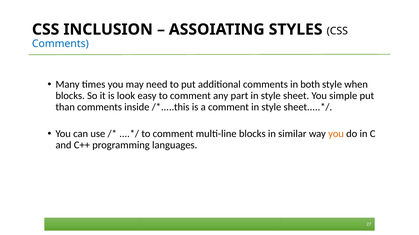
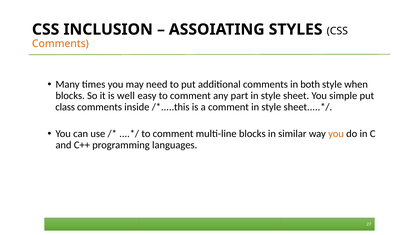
Comments colour: blue -> orange (60, 44)
look: look -> well (126, 96)
than: than -> class (65, 107)
